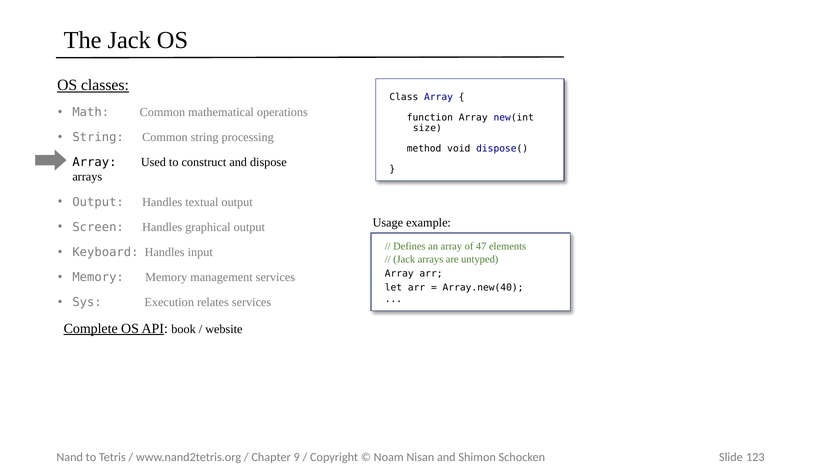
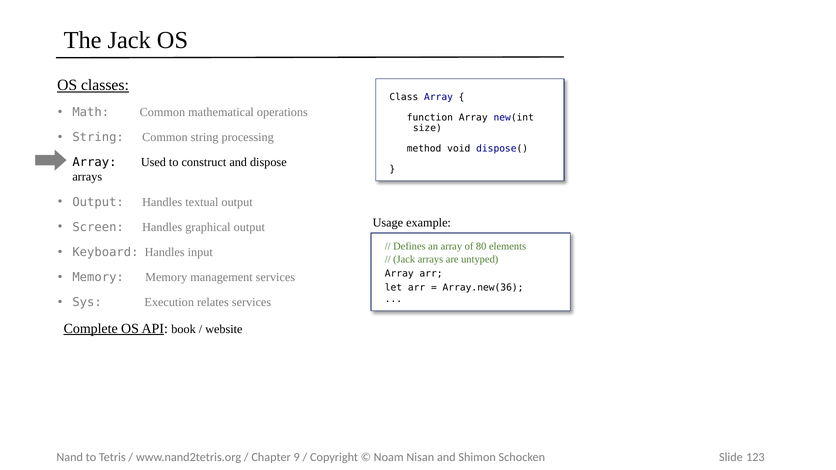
47: 47 -> 80 (481, 247)
Array.new(40: Array.new(40 -> Array.new(36 (483, 288)
